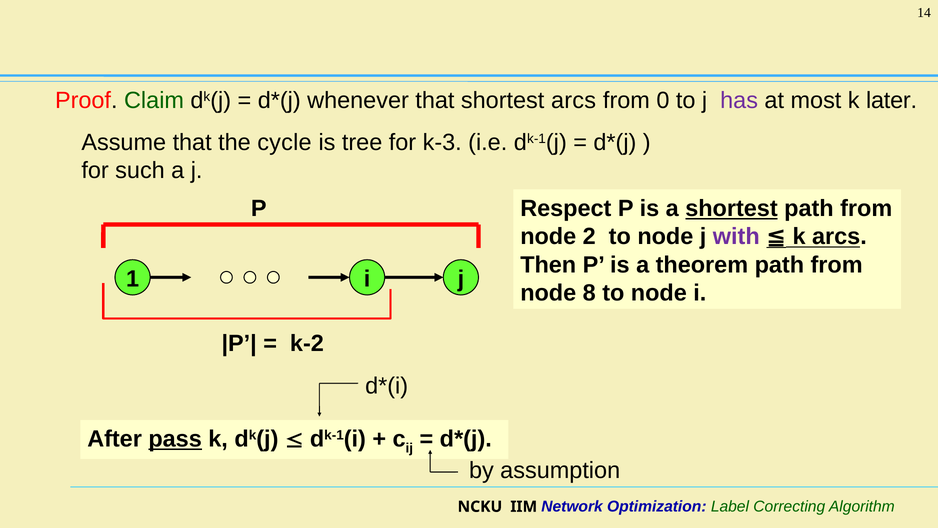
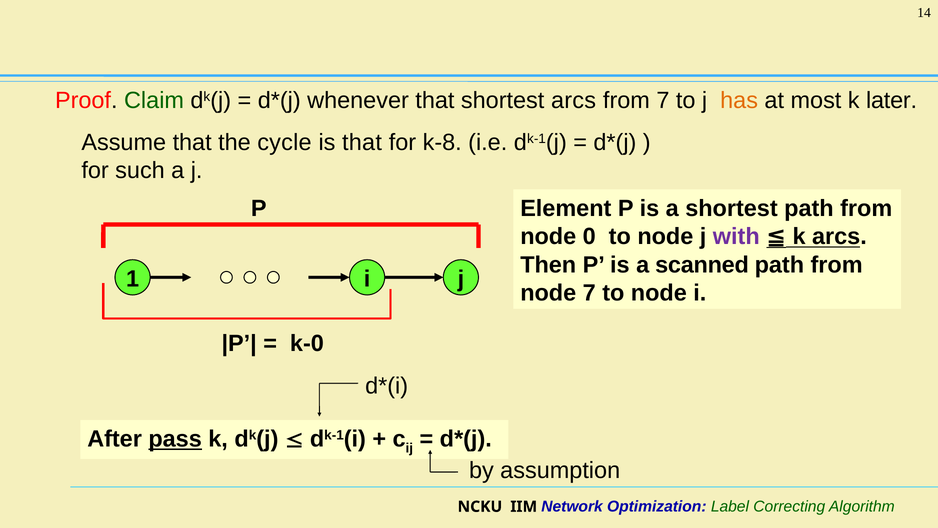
from 0: 0 -> 7 (663, 100)
has colour: purple -> orange (739, 100)
is tree: tree -> that (362, 142)
k-3: k-3 -> k-8 (442, 142)
Respect: Respect -> Element (566, 208)
shortest underline: present -> none (731, 208)
2: 2 -> 0 (589, 236)
theorem: theorem -> scanned (702, 265)
node 8: 8 -> 7 (589, 293)
k-2: k-2 -> k-0 (307, 343)
